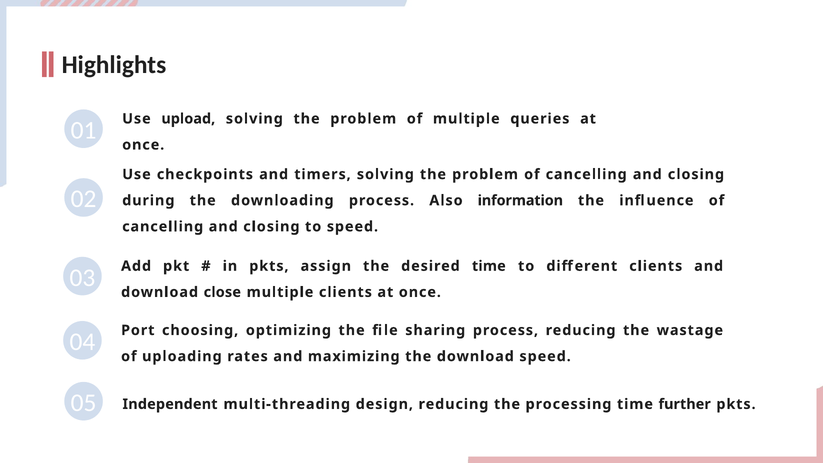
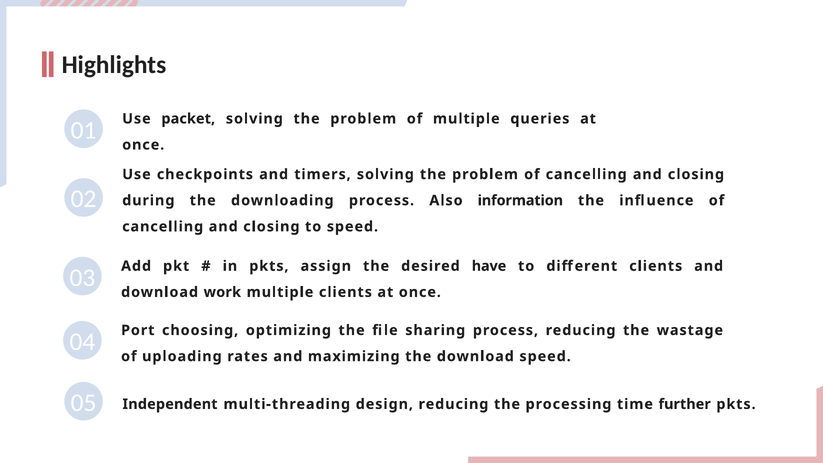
upload: upload -> packet (188, 119)
desired time: time -> have (489, 266)
close: close -> work (222, 292)
